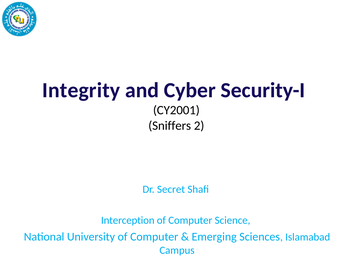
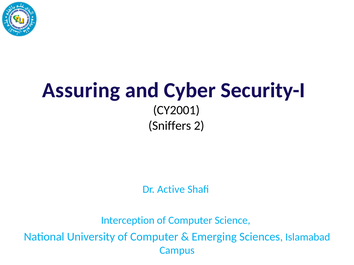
Integrity: Integrity -> Assuring (81, 90)
Secret: Secret -> Active (171, 190)
